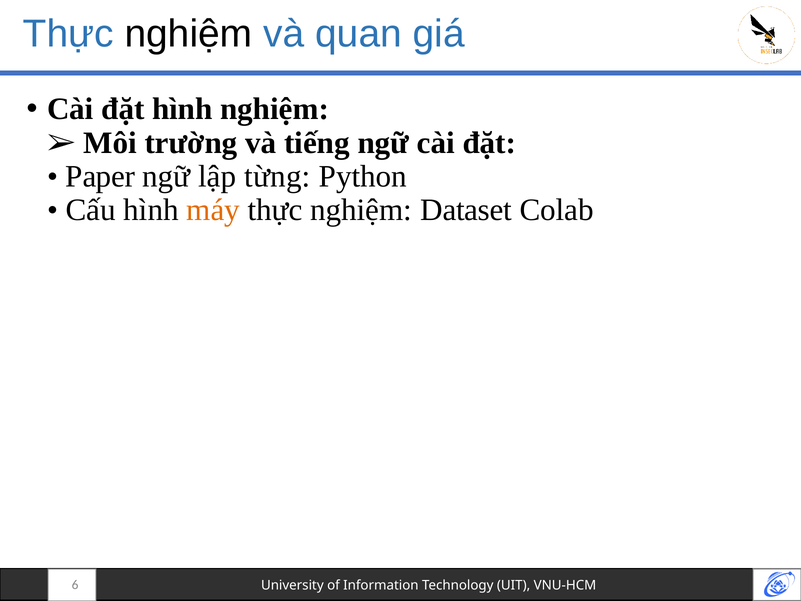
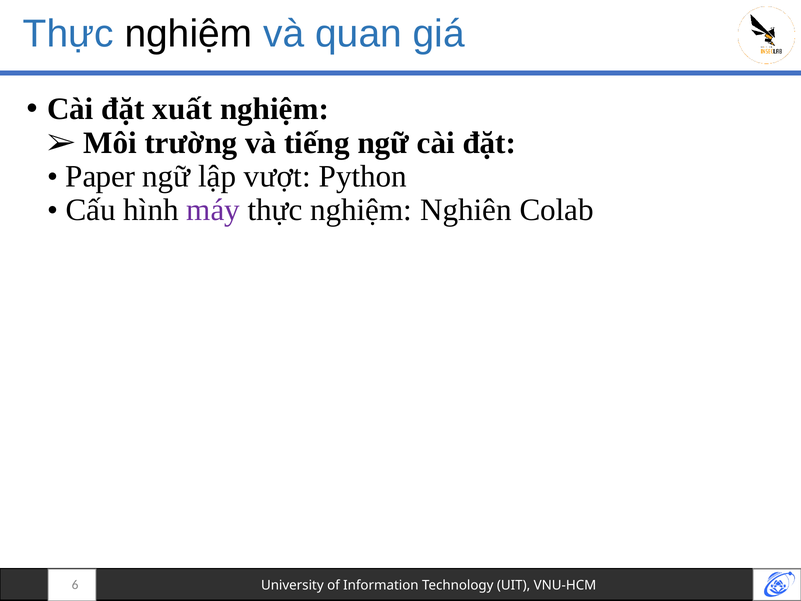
đặt hình: hình -> xuất (182, 109)
từng: từng -> vượt (277, 176)
máy colour: orange -> purple (213, 210)
Dataset: Dataset -> Nghiên (466, 210)
